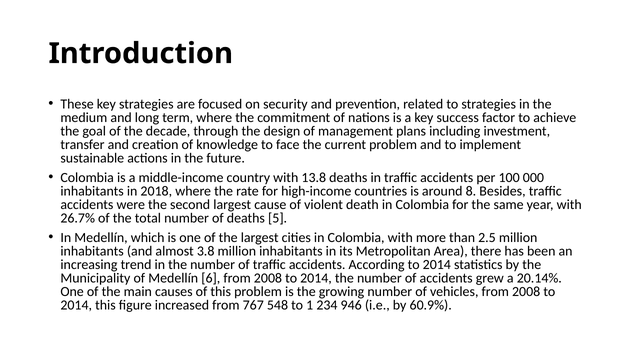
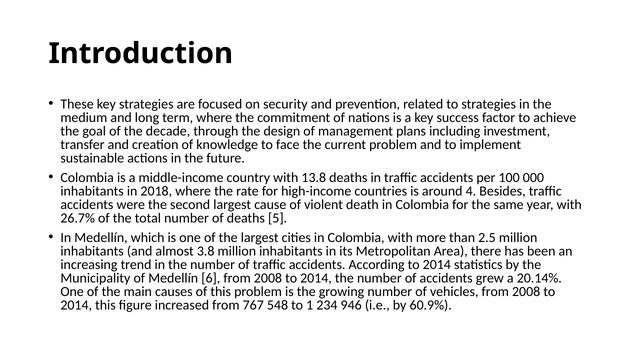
8: 8 -> 4 (471, 191)
